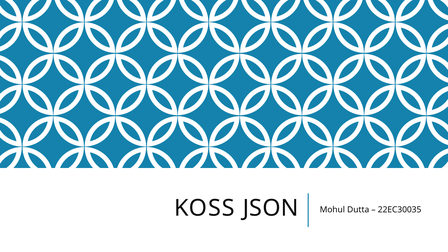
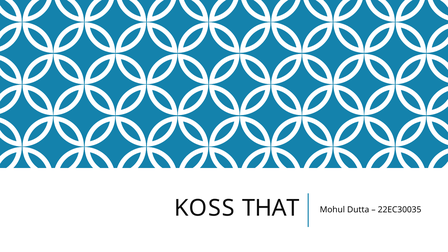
JSON: JSON -> THAT (271, 208)
